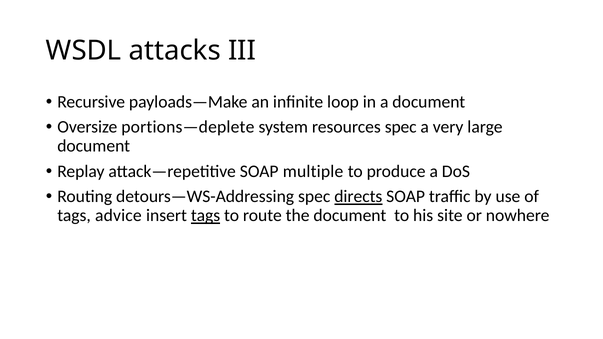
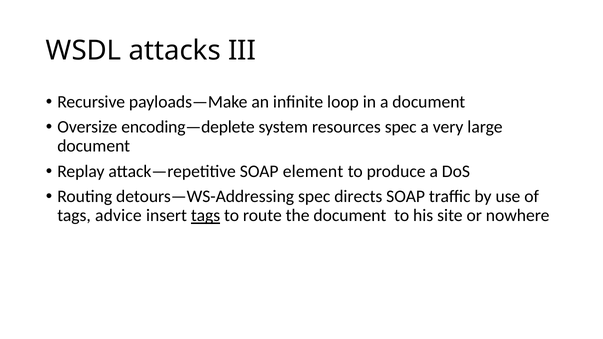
portions—deplete: portions—deplete -> encoding—deplete (188, 127)
multiple: multiple -> element (313, 172)
directs underline: present -> none (358, 197)
